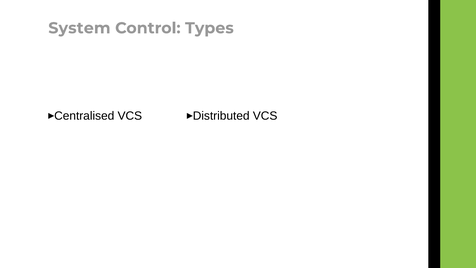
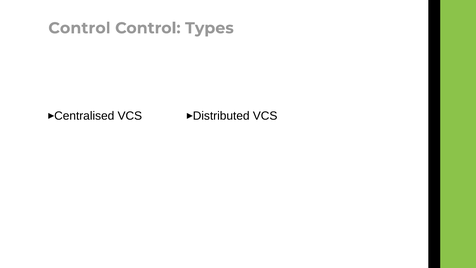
System: System -> Control (79, 28)
